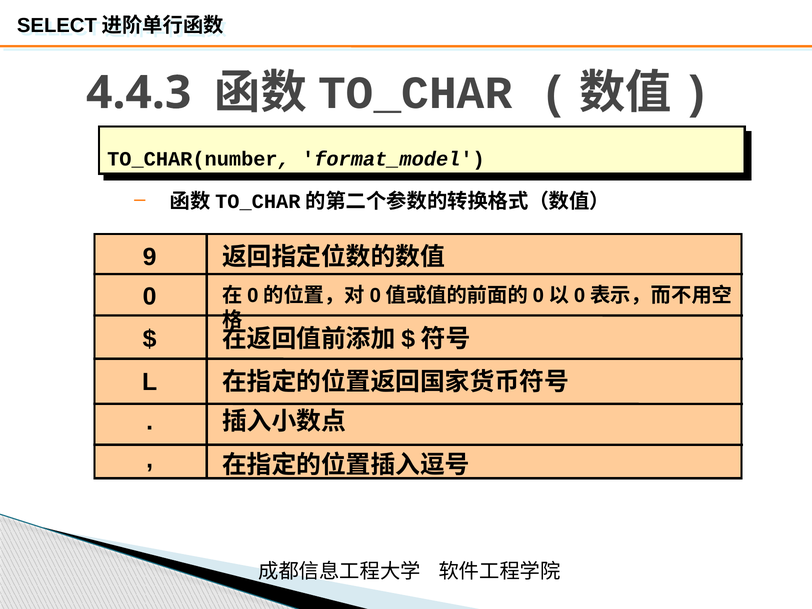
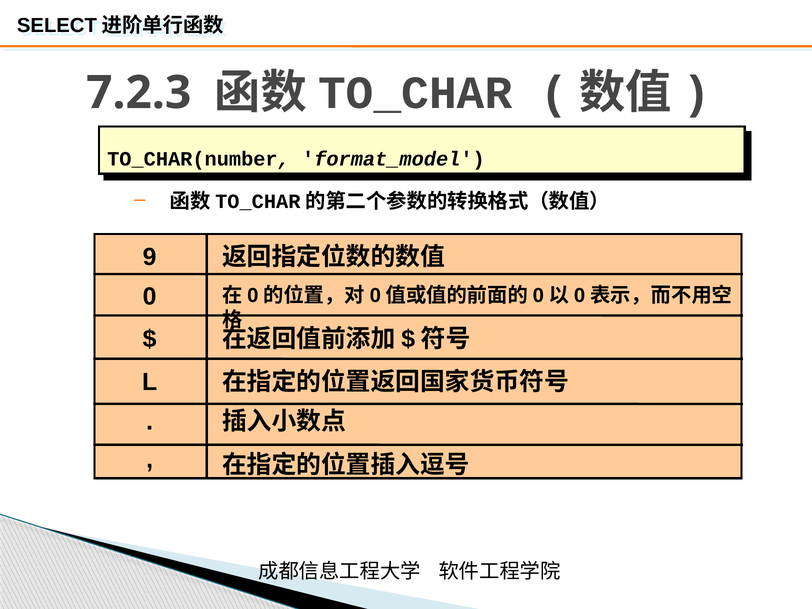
4.4.3: 4.4.3 -> 7.2.3 (139, 93)
